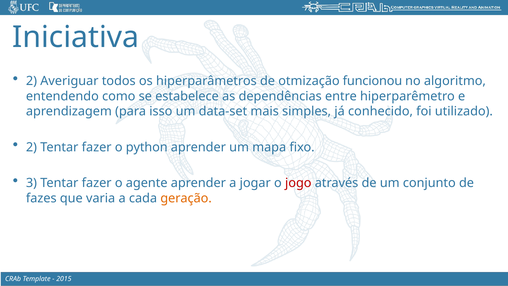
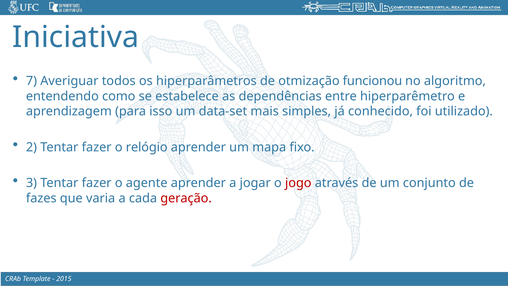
2: 2 -> 7 (31, 81)
python: python -> relógio (147, 147)
geração colour: orange -> red (186, 198)
